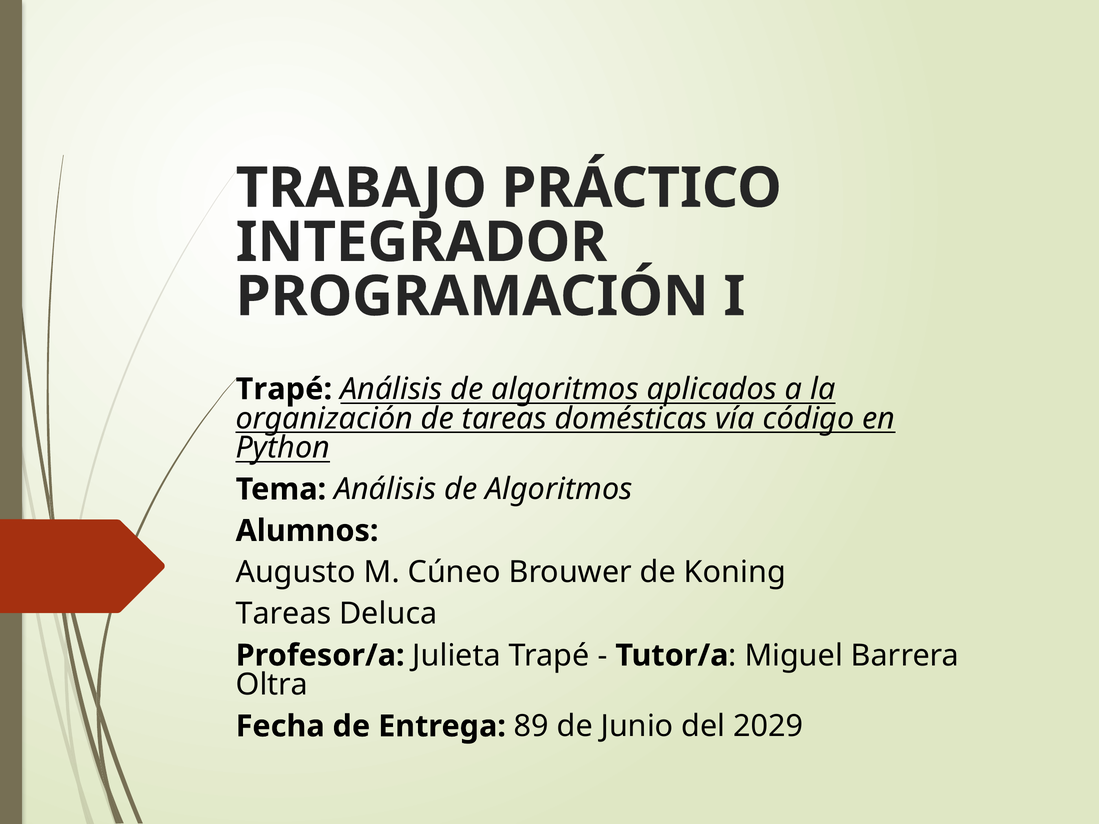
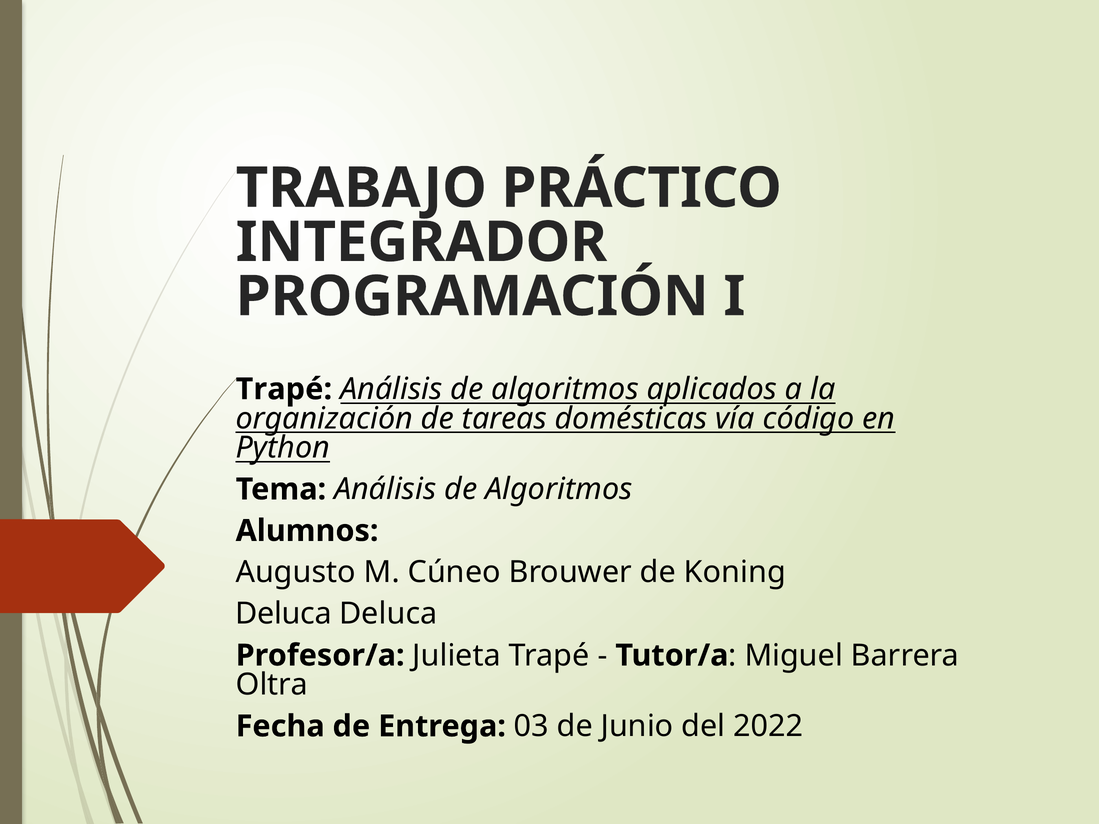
Tareas: Tareas -> Deluca (284, 614)
89: 89 -> 03 (531, 727)
2029: 2029 -> 2022 (768, 727)
